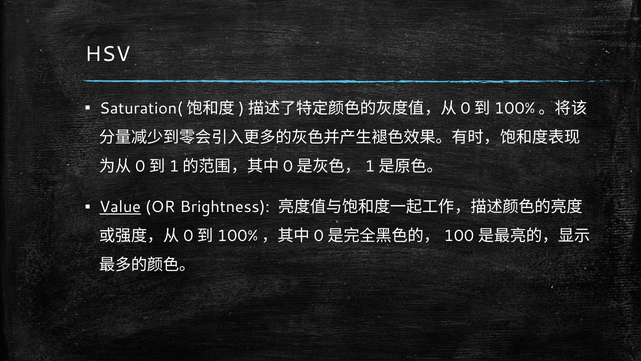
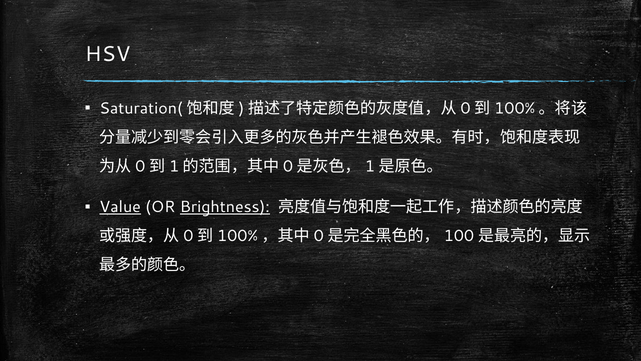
Brightness underline: none -> present (225, 207)
